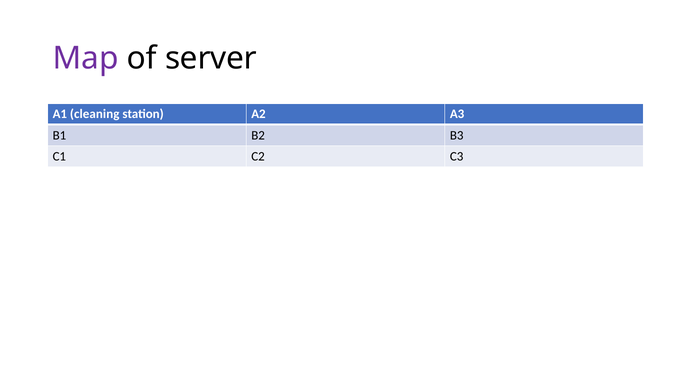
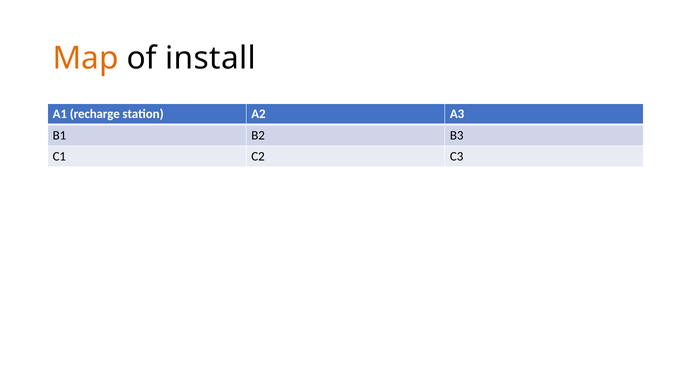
Map colour: purple -> orange (86, 58)
server: server -> install (211, 58)
cleaning: cleaning -> recharge (95, 114)
